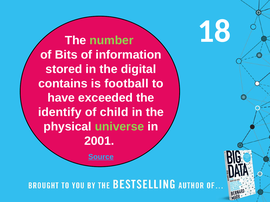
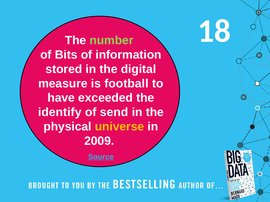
contains: contains -> measure (63, 84)
child: child -> send (114, 112)
universe colour: light green -> yellow (120, 127)
2001: 2001 -> 2009 (99, 141)
